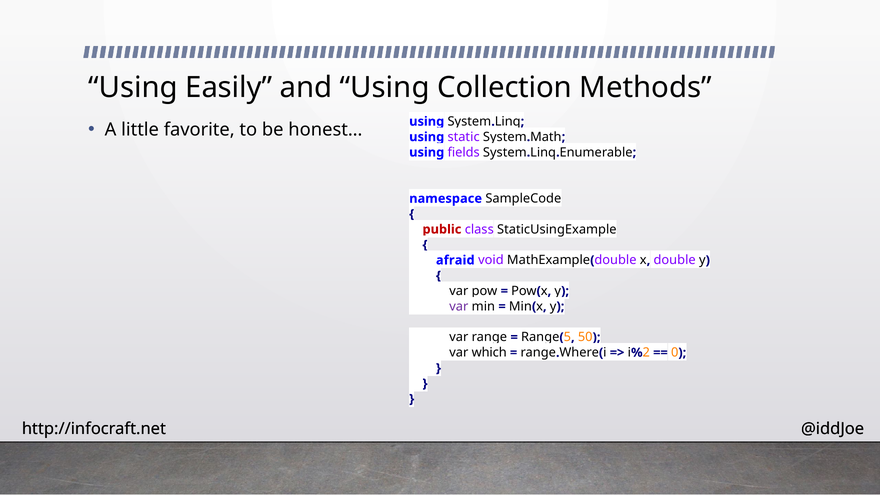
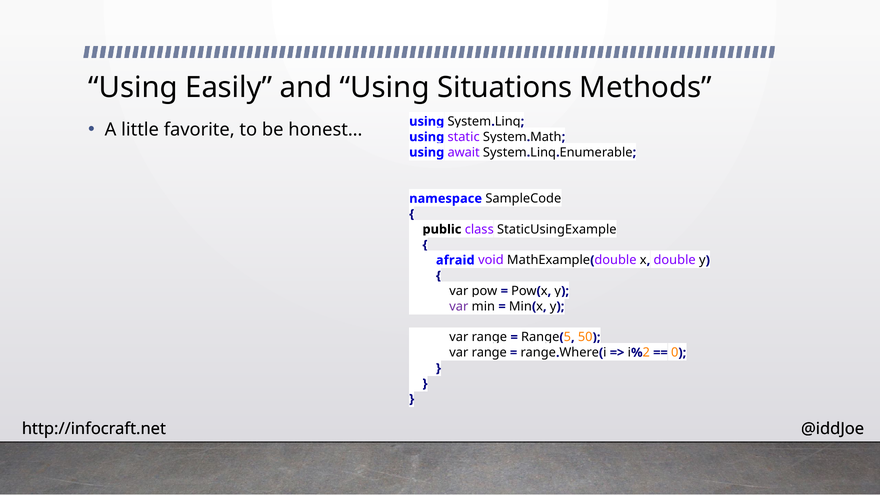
Collection: Collection -> Situations (505, 88)
fields: fields -> await (464, 152)
public colour: red -> black (442, 229)
which: which -> range (489, 353)
